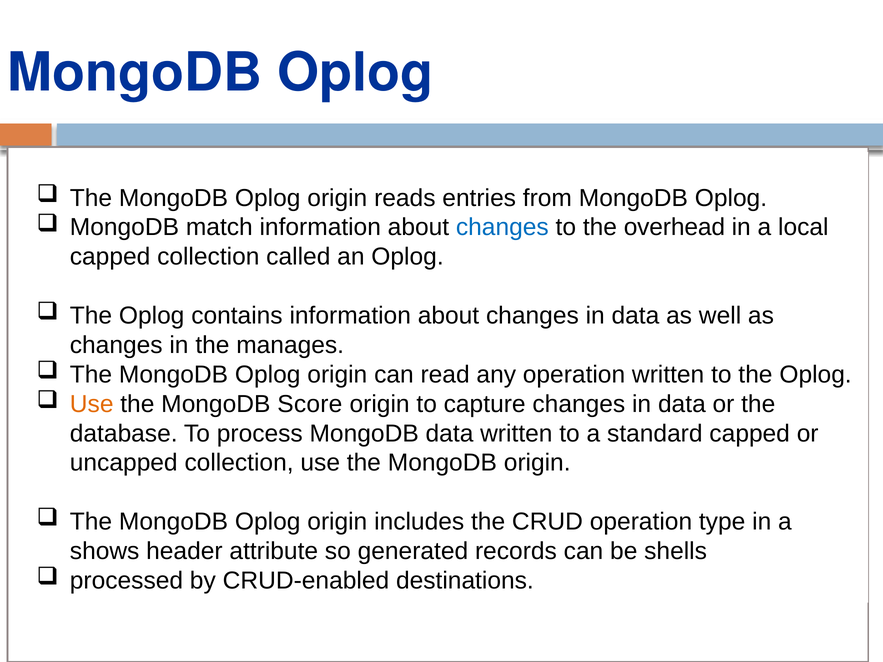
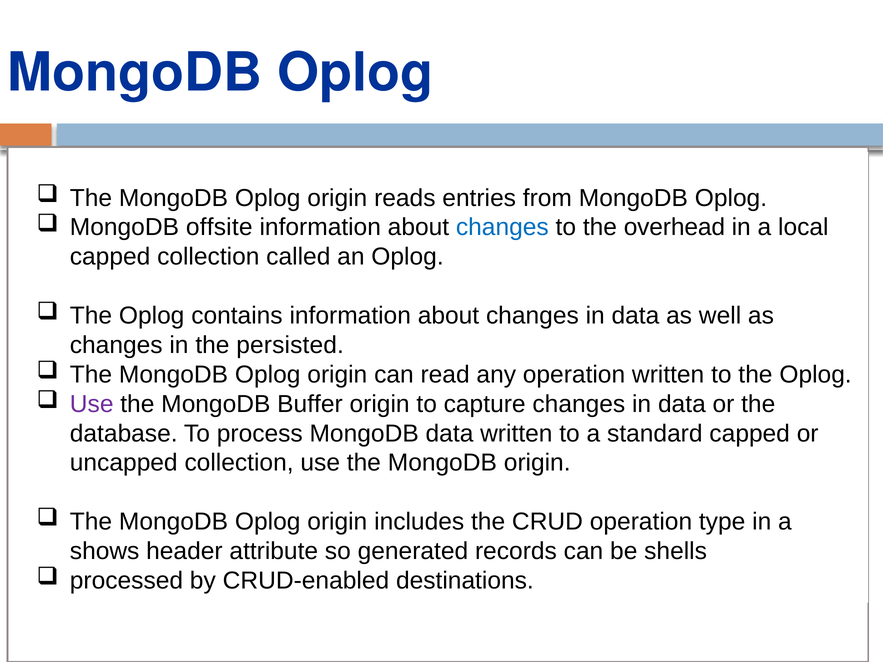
match: match -> offsite (219, 227)
manages: manages -> persisted (290, 345)
Use colour: orange -> purple (92, 404)
Score: Score -> Buffer (310, 404)
